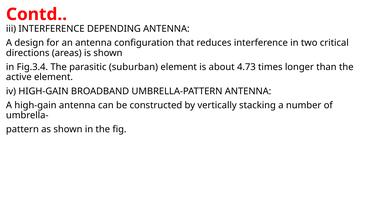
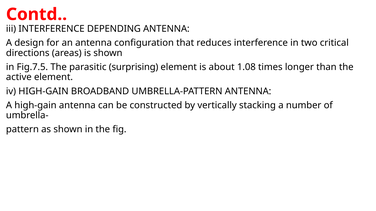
Fig.3.4: Fig.3.4 -> Fig.7.5 (32, 67)
suburban: suburban -> surprising (134, 67)
4.73: 4.73 -> 1.08 (246, 67)
